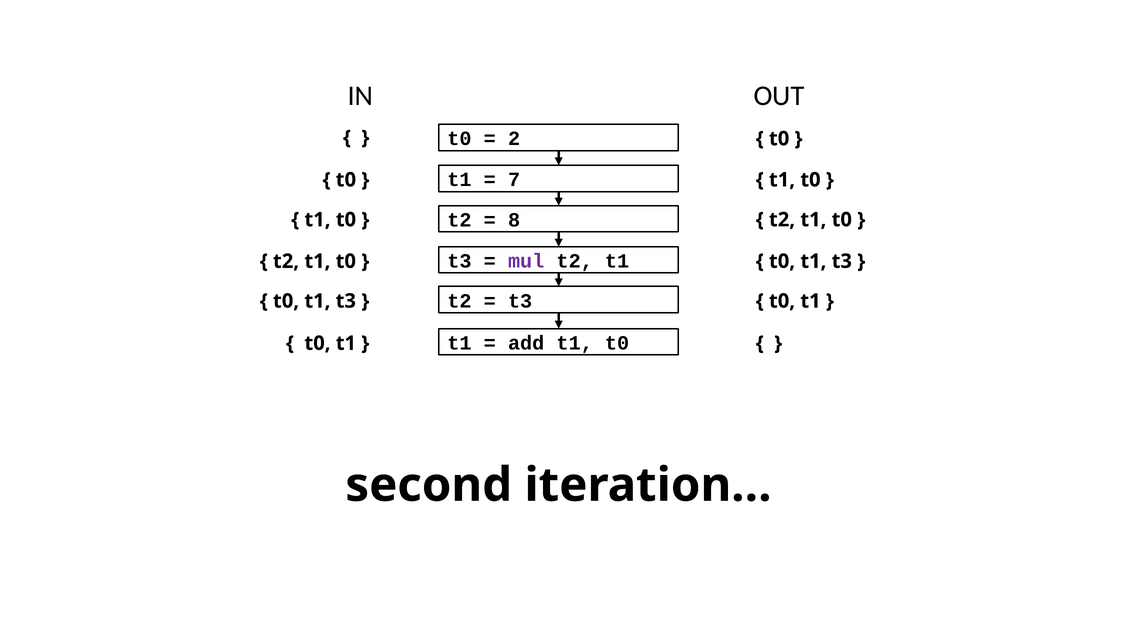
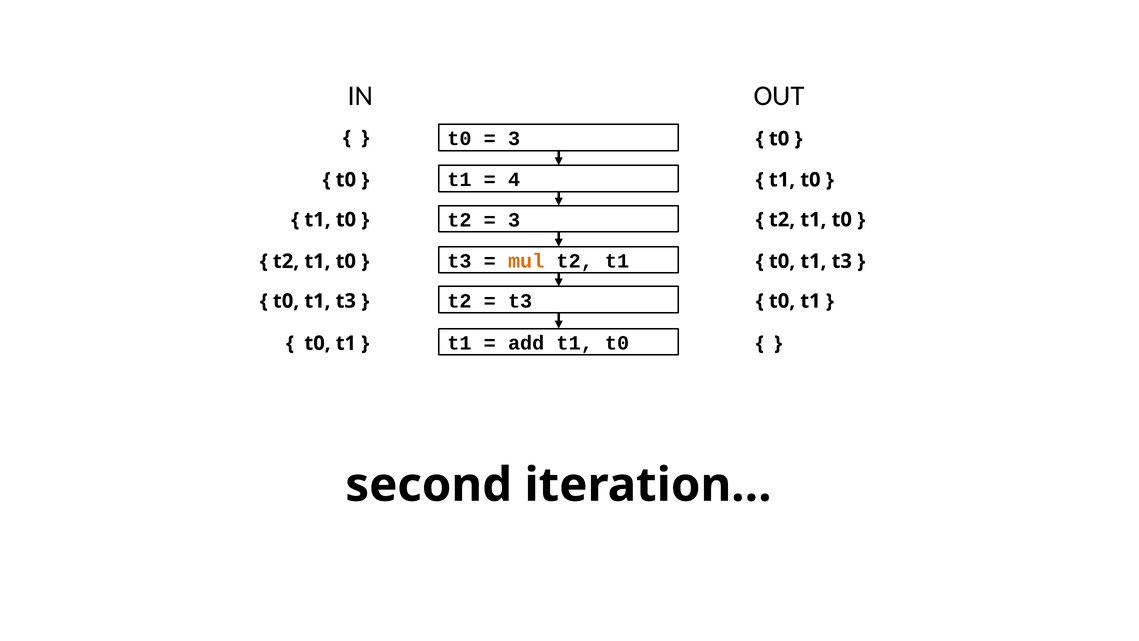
2: 2 -> 3 (514, 139)
7: 7 -> 4 (514, 180)
8: 8 -> 3 (514, 220)
mul colour: purple -> orange (526, 261)
